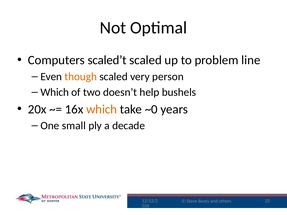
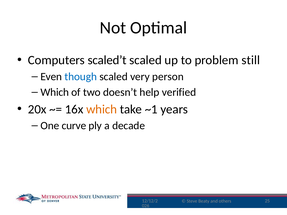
line: line -> still (251, 60)
though colour: orange -> blue (81, 77)
bushels: bushels -> verified (179, 92)
~0: ~0 -> ~1 (151, 109)
small: small -> curve (74, 126)
